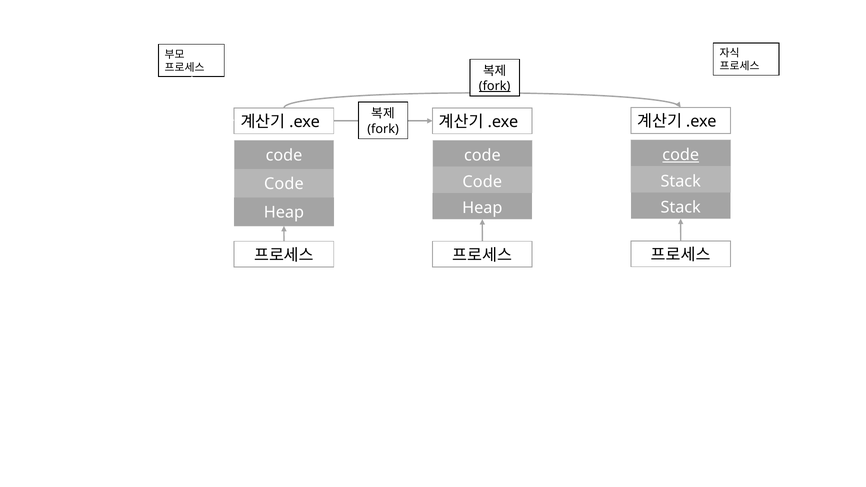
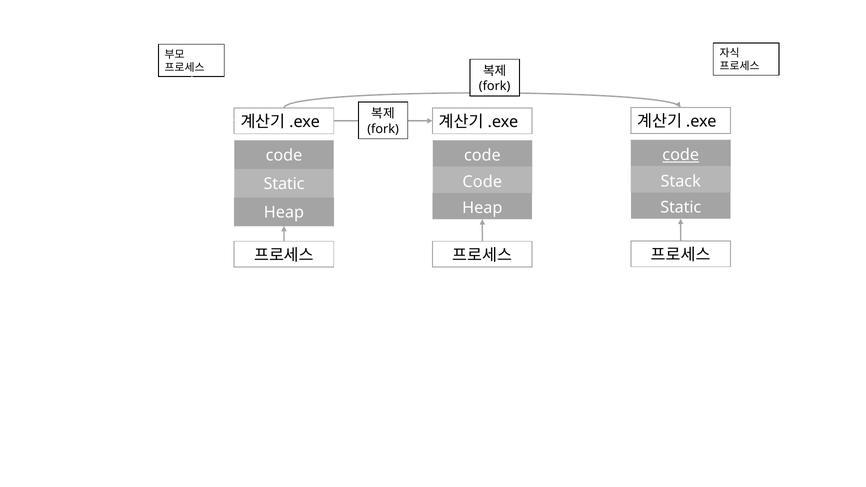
fork underline: present -> none (495, 86)
Code: Code -> Static (284, 184)
Stack: Stack -> Static (681, 208)
